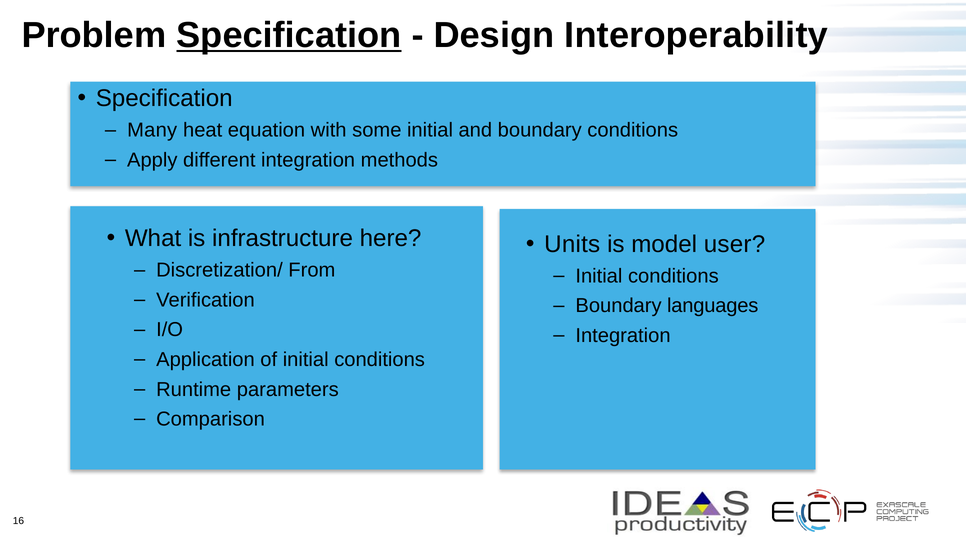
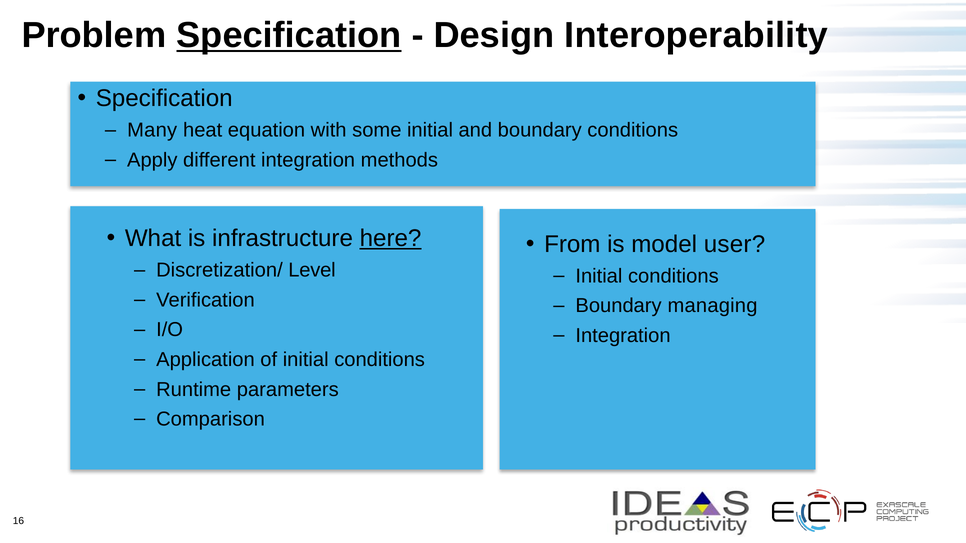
here underline: none -> present (391, 239)
Units: Units -> From (572, 244)
From: From -> Level (312, 271)
languages: languages -> managing (713, 306)
